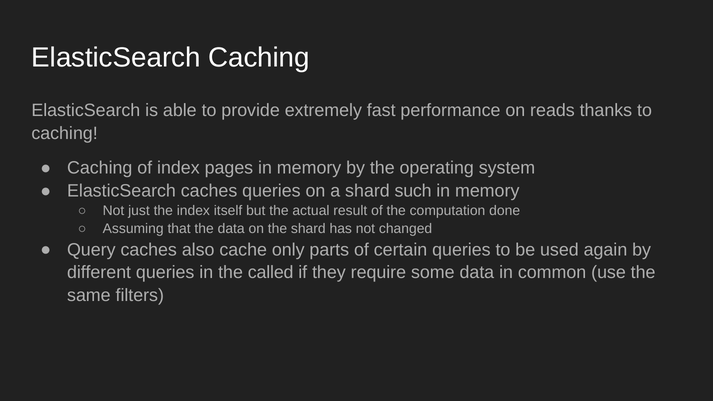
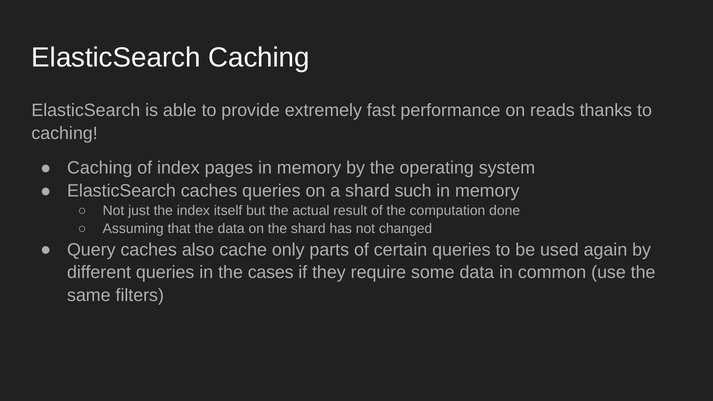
called: called -> cases (271, 273)
